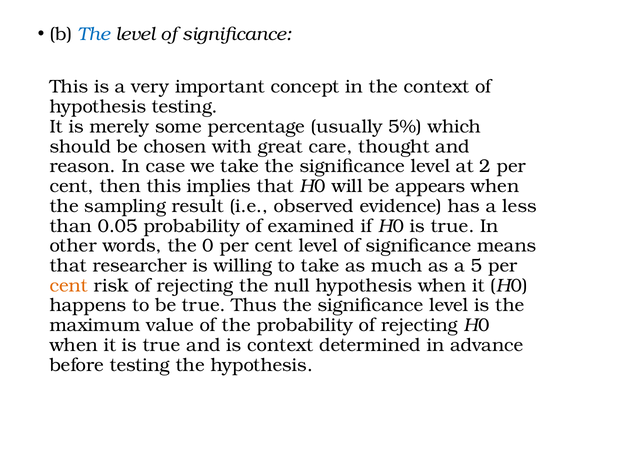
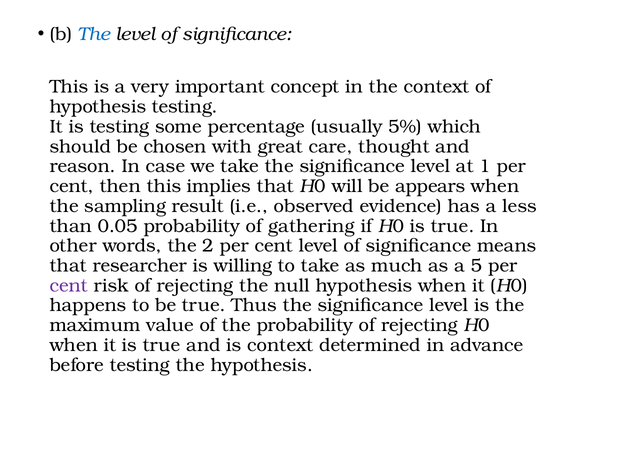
is merely: merely -> testing (119, 126)
2: 2 -> 1 (485, 166)
examined: examined -> gathering (311, 226)
0: 0 -> 2 (208, 246)
cent colour: orange -> purple (69, 285)
